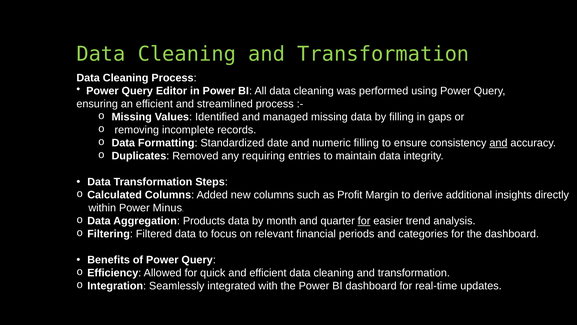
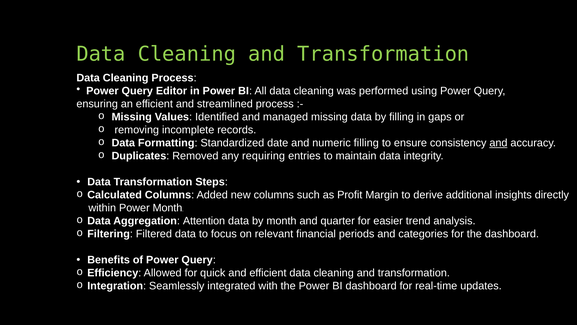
Power Minus: Minus -> Month (167, 208)
Products: Products -> Attention (204, 221)
for underline: present -> none (364, 221)
